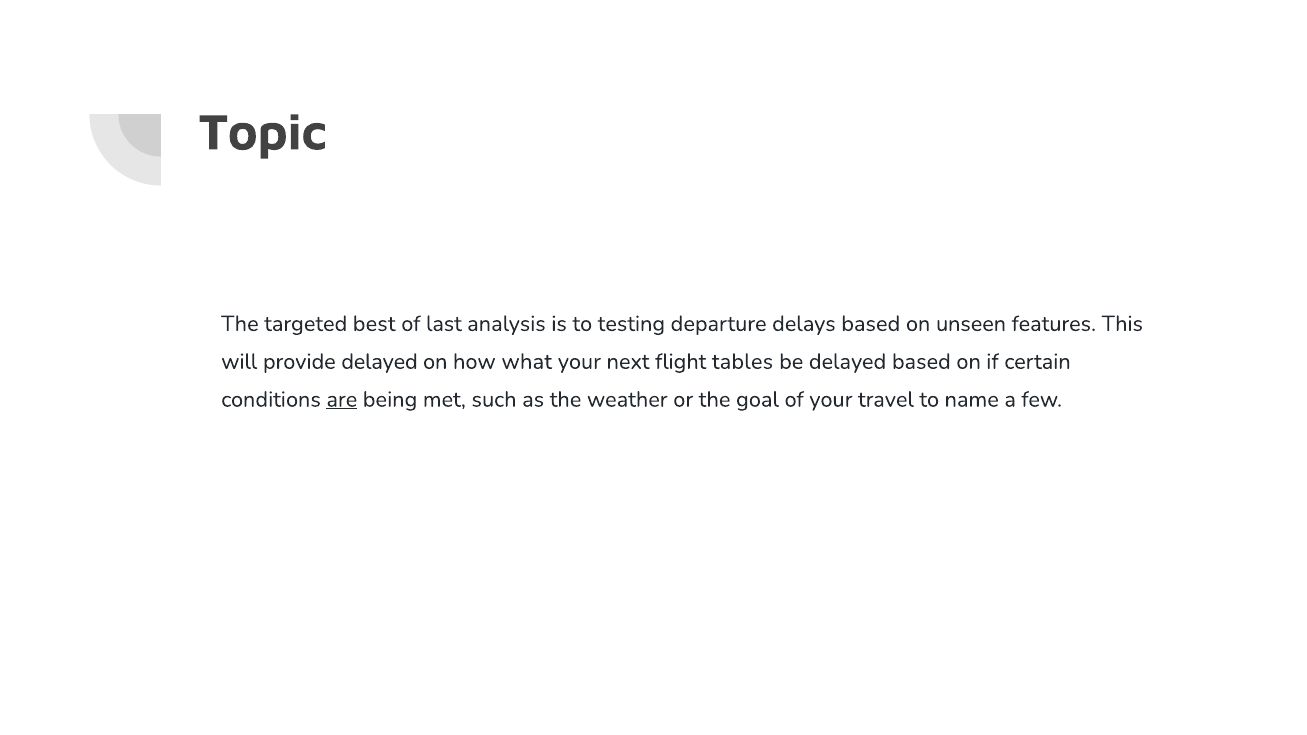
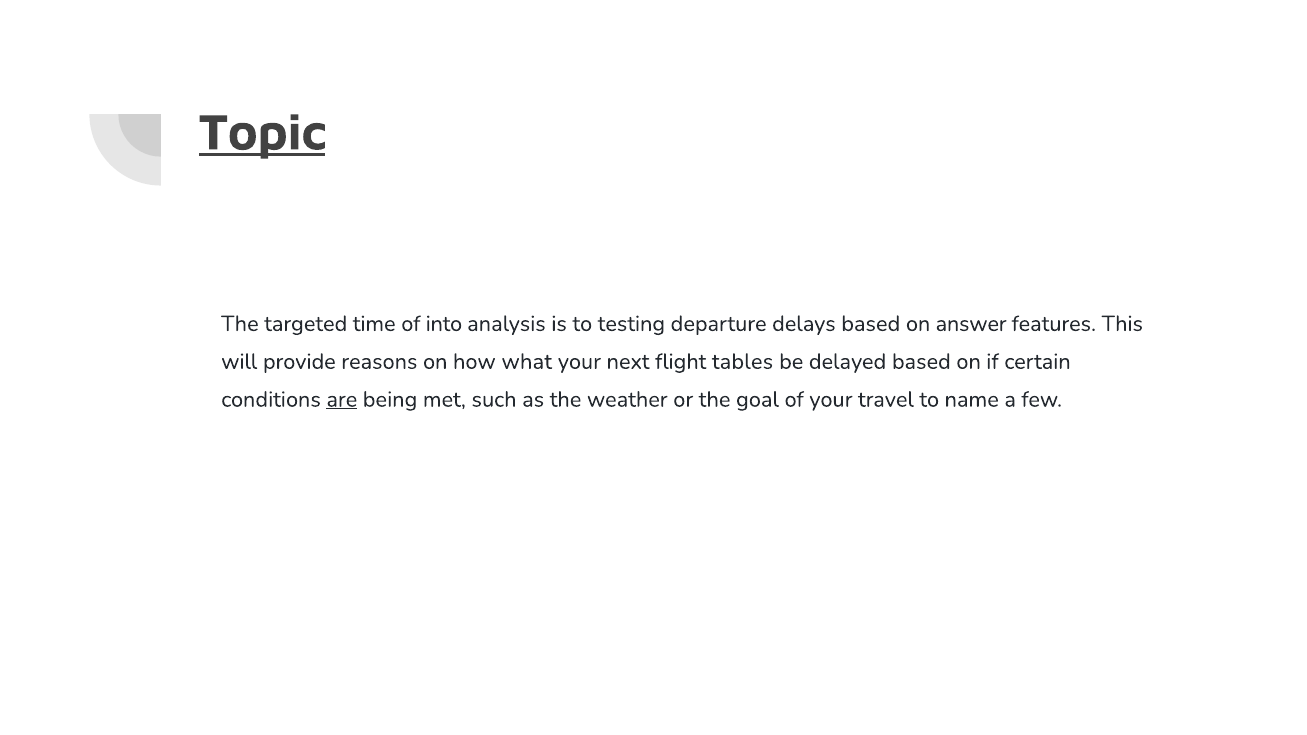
Topic underline: none -> present (263, 133)
best: best -> time (374, 324)
last: last -> into (444, 324)
unseen: unseen -> answer (971, 324)
provide delayed: delayed -> reasons (379, 362)
